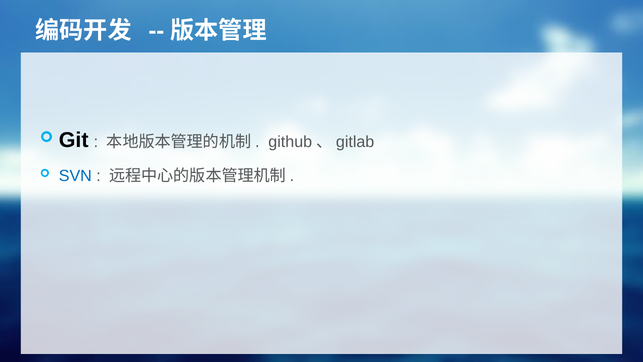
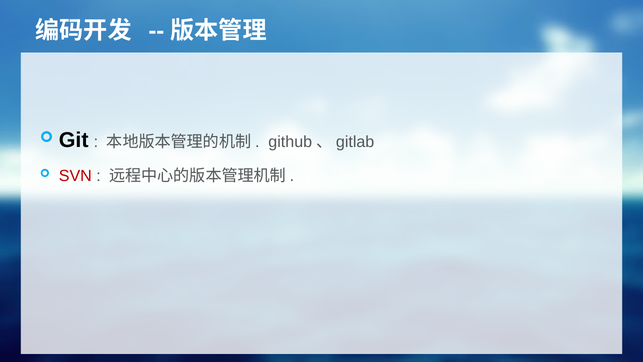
SVN colour: blue -> red (75, 176)
